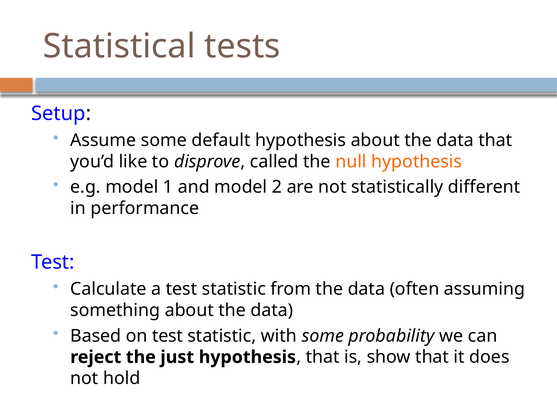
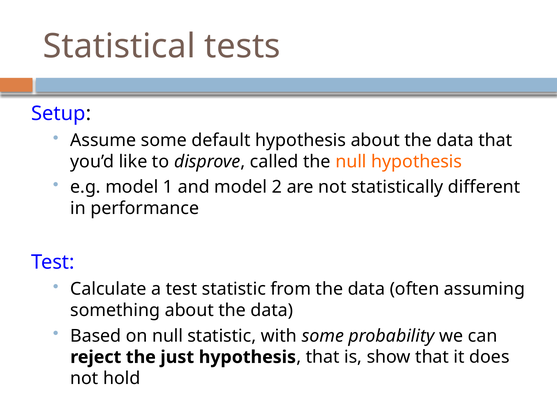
on test: test -> null (168, 336)
